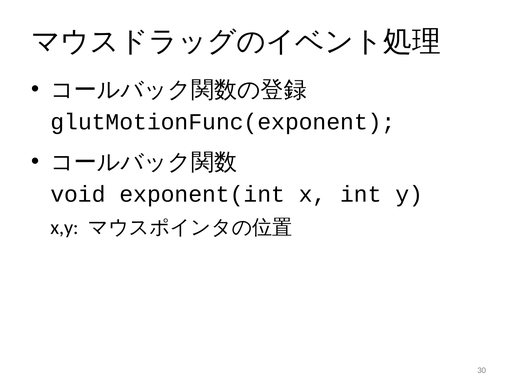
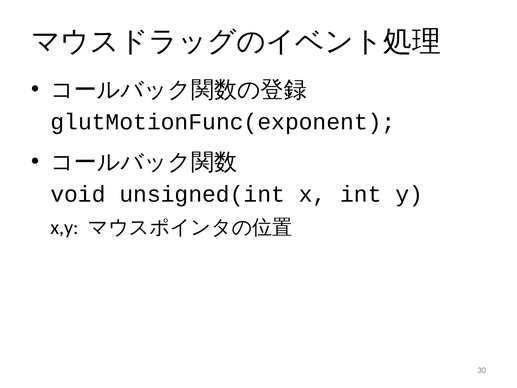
exponent(int: exponent(int -> unsigned(int (202, 194)
